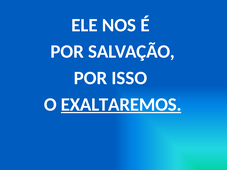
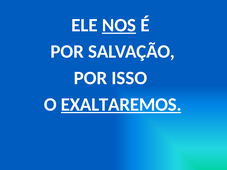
NOS underline: none -> present (119, 25)
